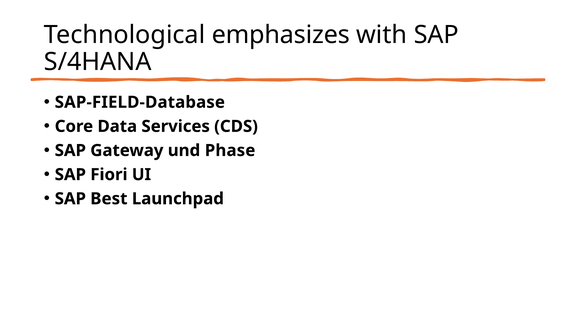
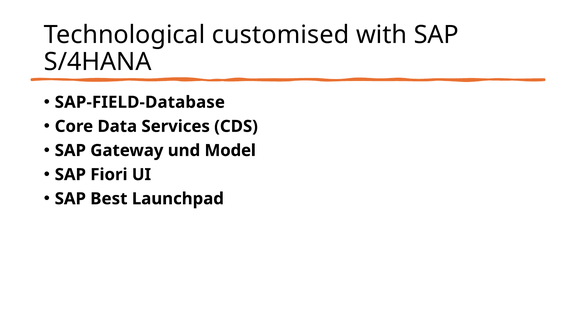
emphasizes: emphasizes -> customised (281, 35)
Phase: Phase -> Model (230, 150)
